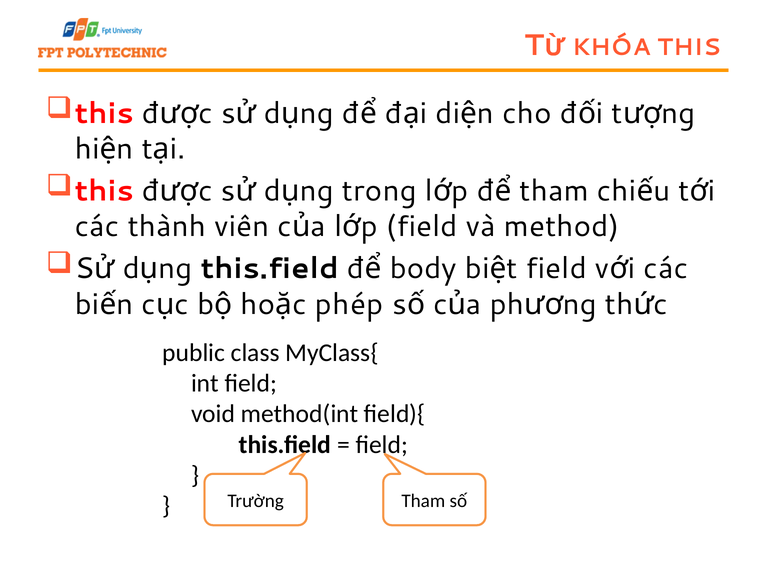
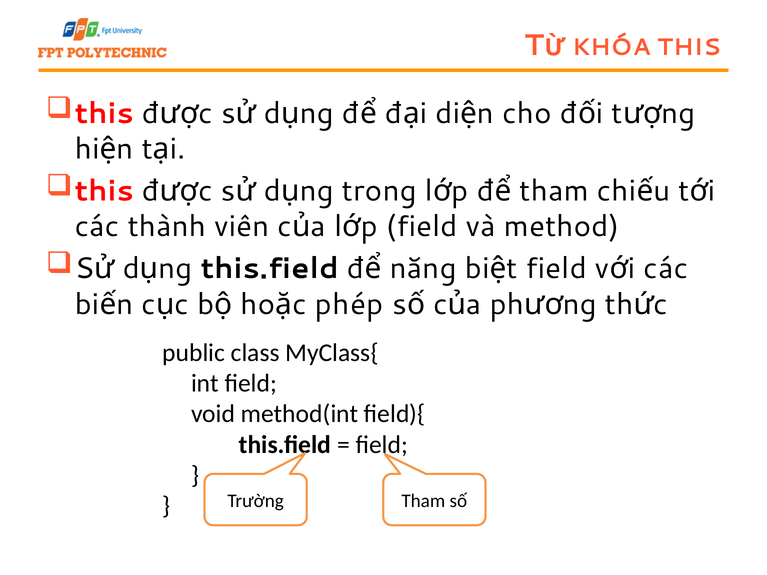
body: body -> năng (423, 269)
